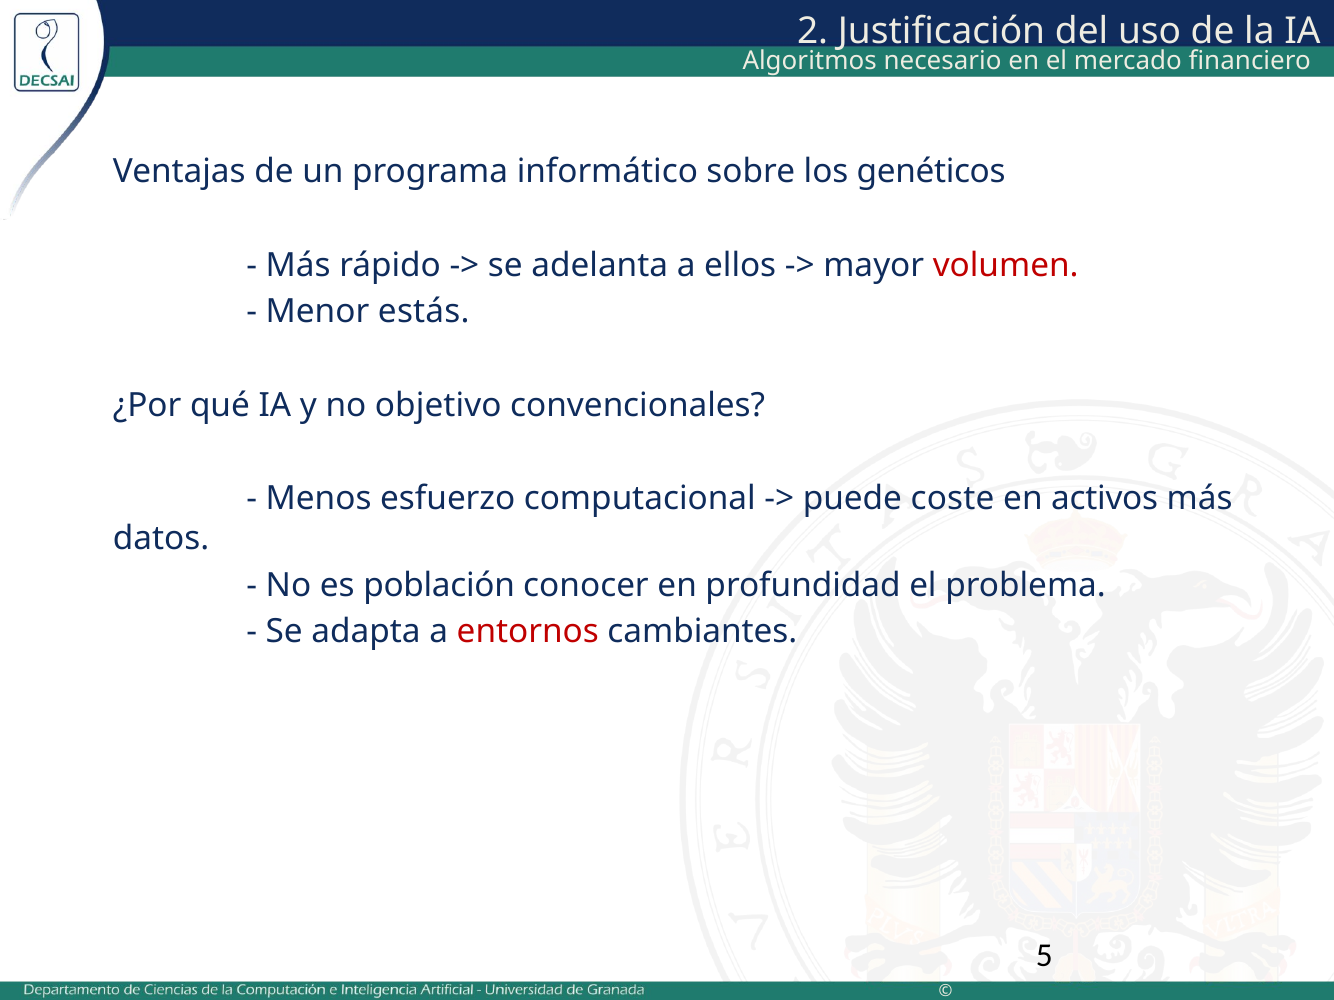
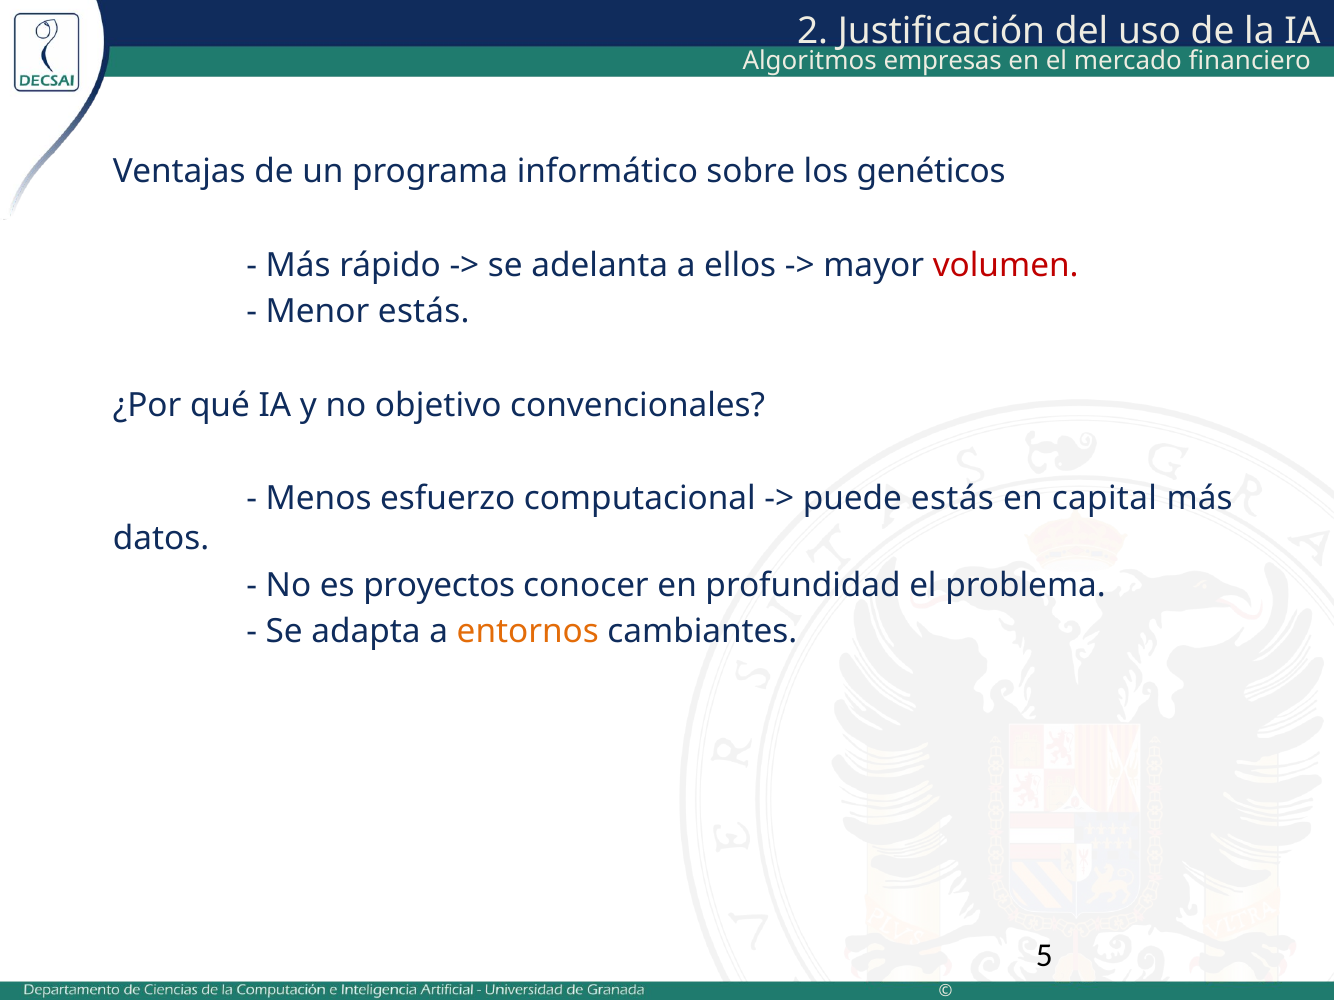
necesario: necesario -> empresas (943, 61)
puede coste: coste -> estás (952, 499)
activos: activos -> capital (1104, 499)
población: población -> proyectos (439, 586)
entornos colour: red -> orange (528, 632)
